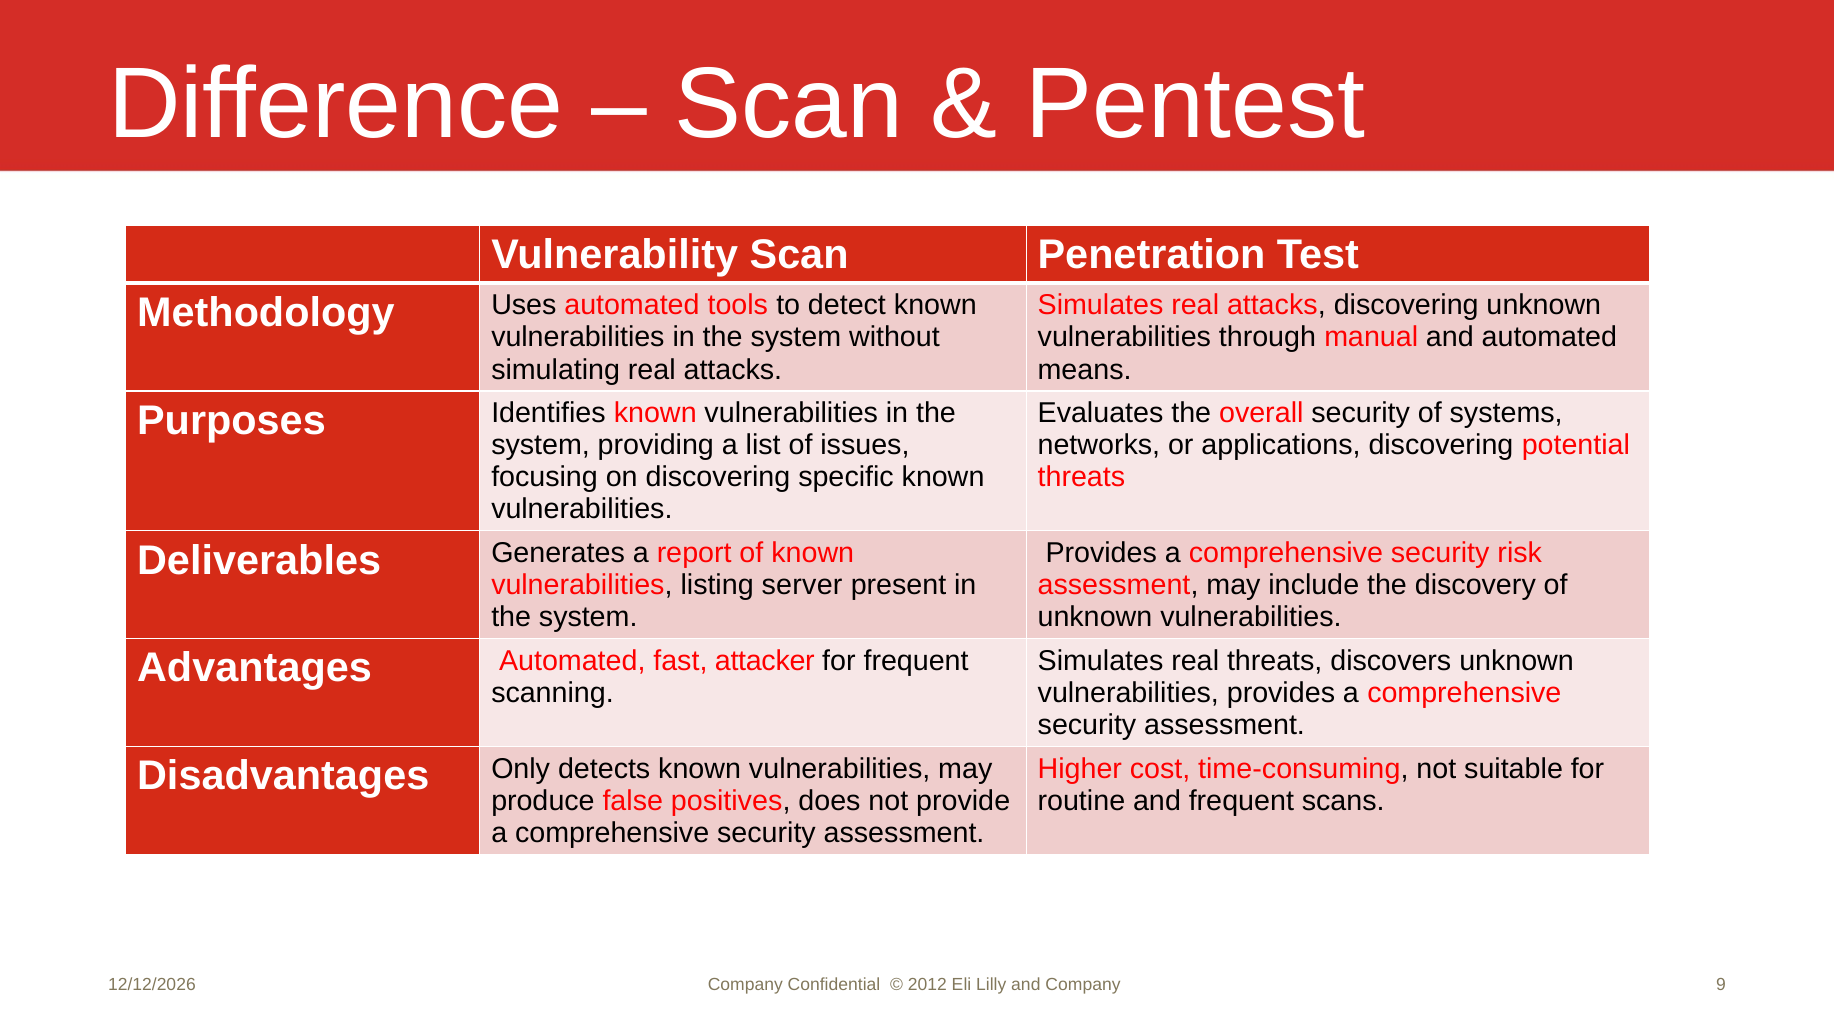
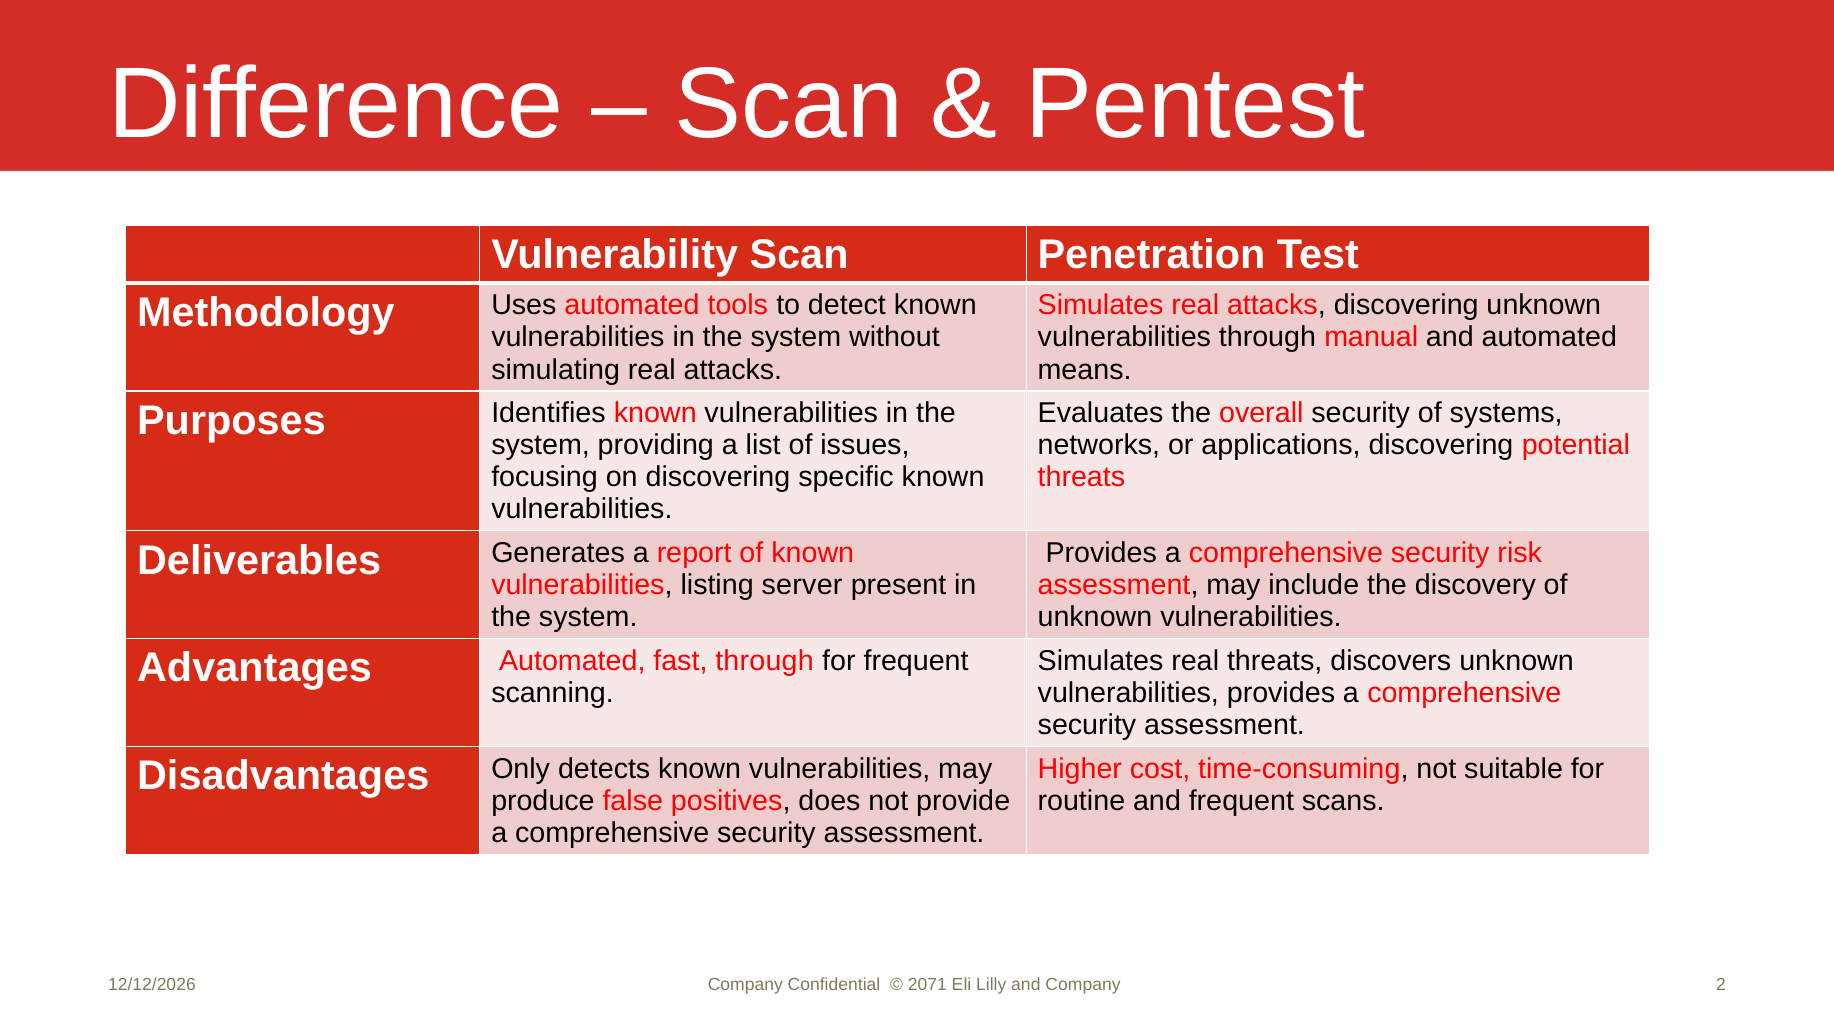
fast attacker: attacker -> through (765, 661)
2012: 2012 -> 2071 (927, 985)
9: 9 -> 2 (1721, 985)
